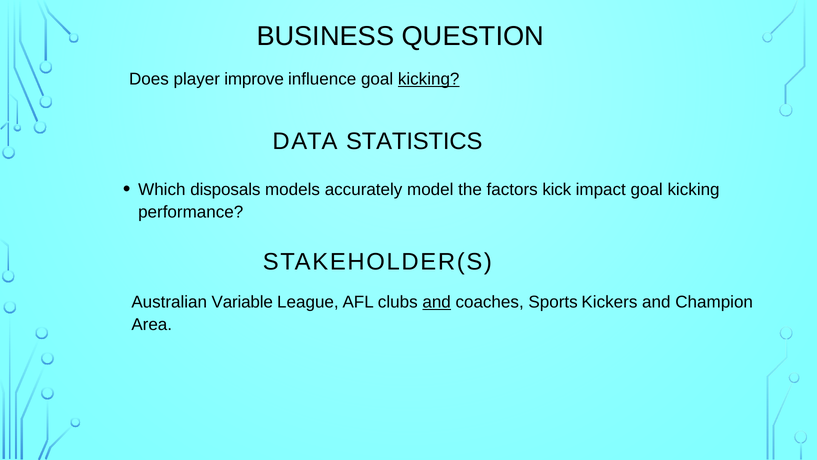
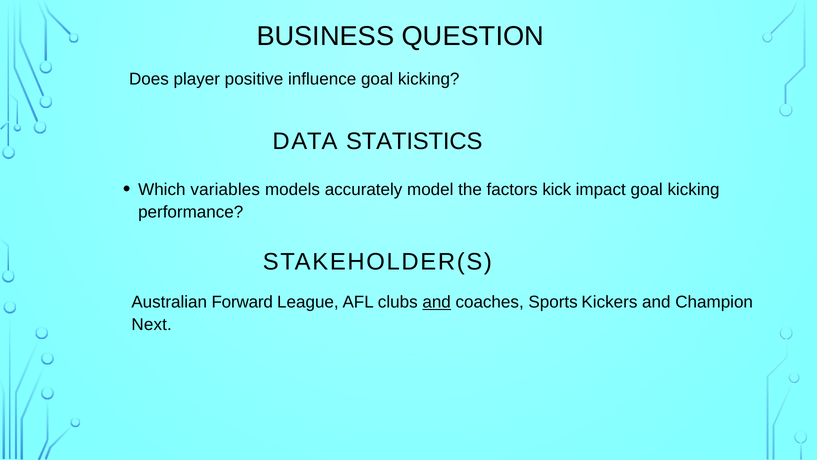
improve: improve -> positive (254, 79)
kicking underline: present -> none (429, 79)
disposals: disposals -> variables (225, 190)
Variable: Variable -> Forward (242, 302)
Area: Area -> Next (152, 324)
